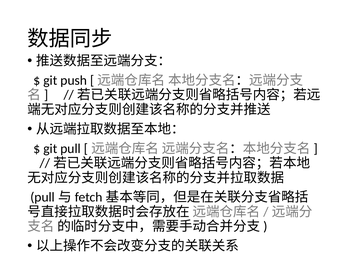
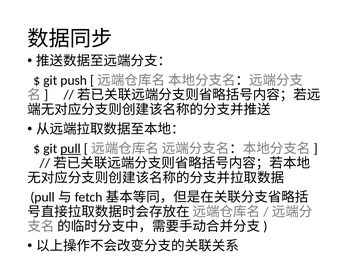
pull underline: none -> present (71, 149)
